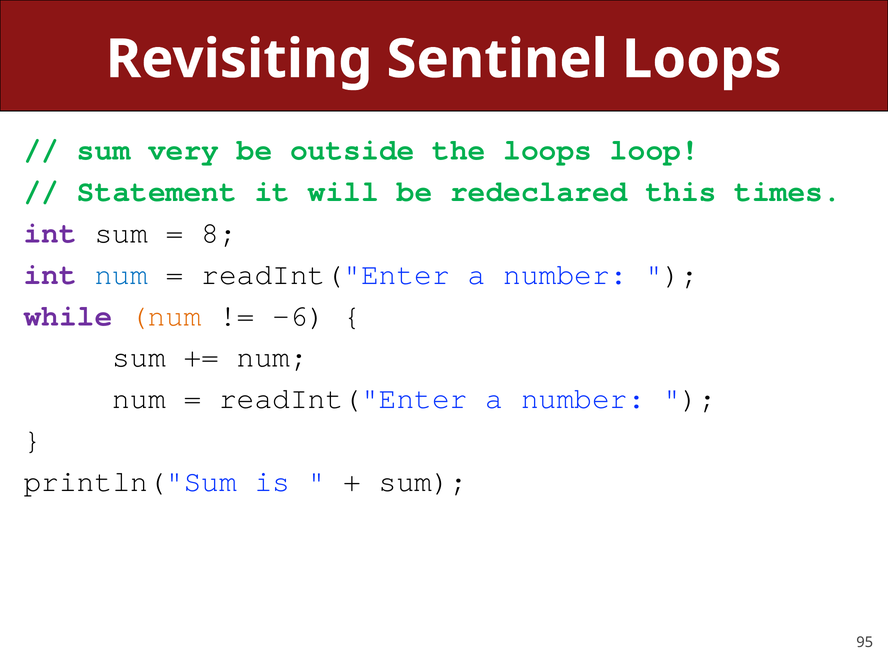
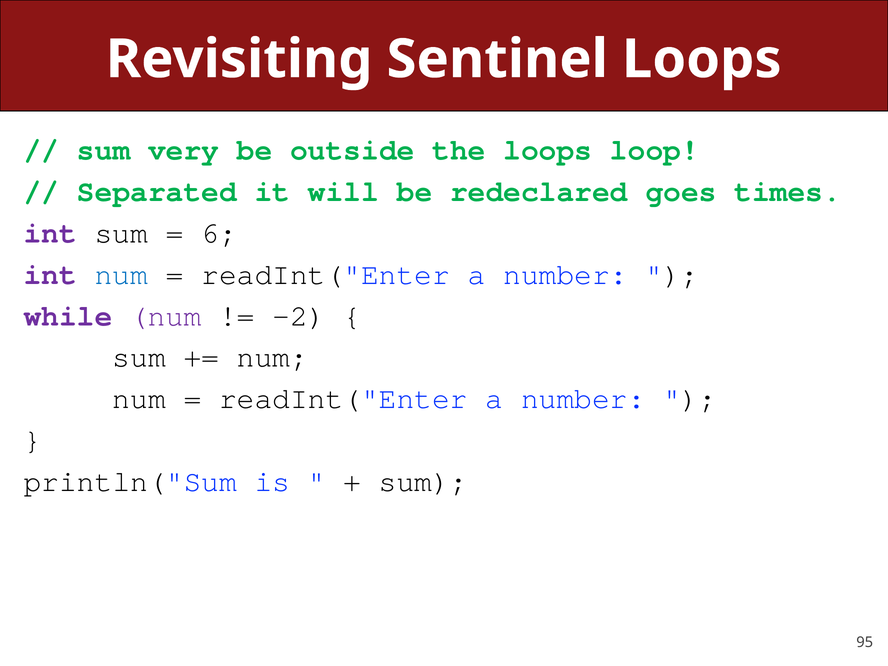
Statement: Statement -> Separated (157, 191)
this: this -> goes (681, 191)
8: 8 -> 6 (219, 233)
num colour: orange -> purple (166, 316)
-6: -6 -> -2 (299, 316)
